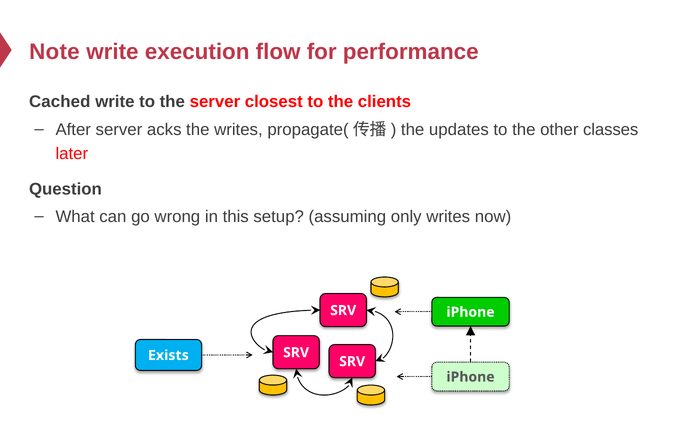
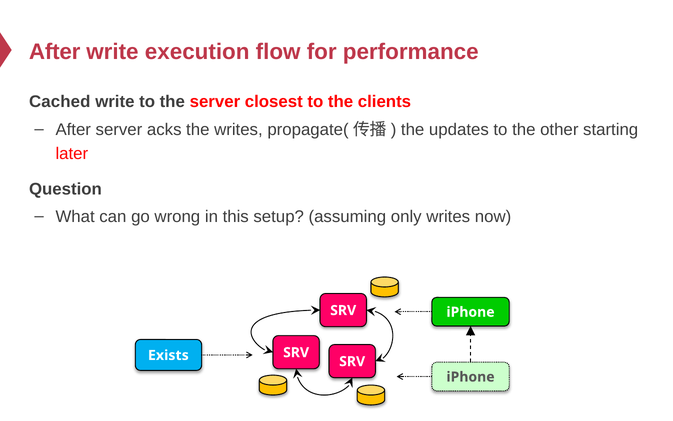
Note: Note -> After (55, 52)
classes: classes -> starting (611, 129)
